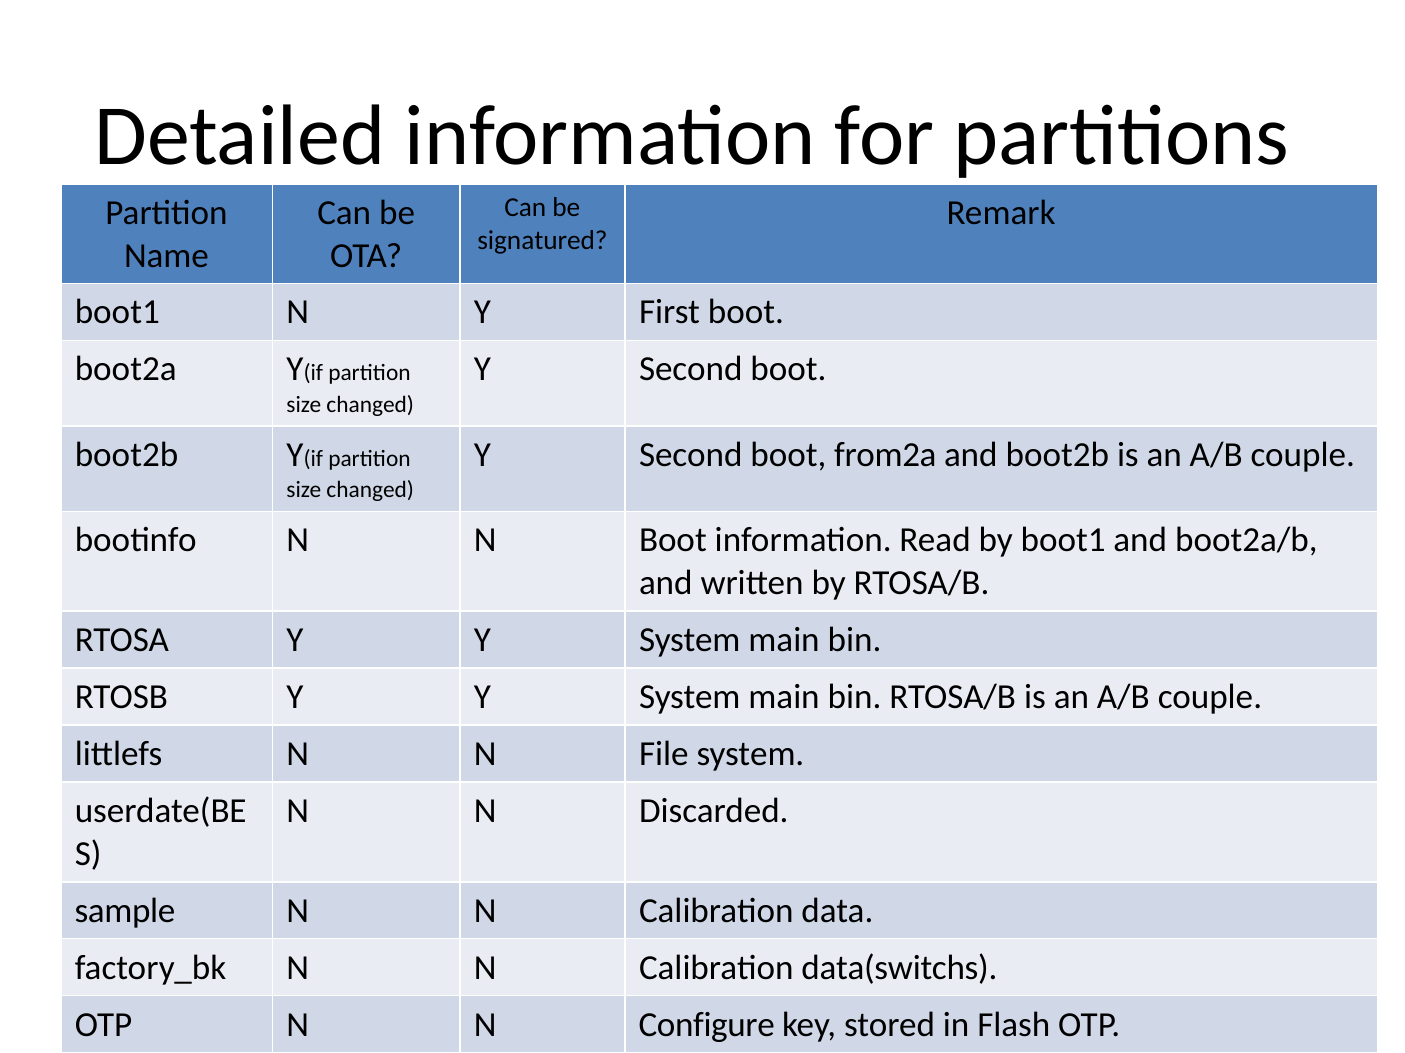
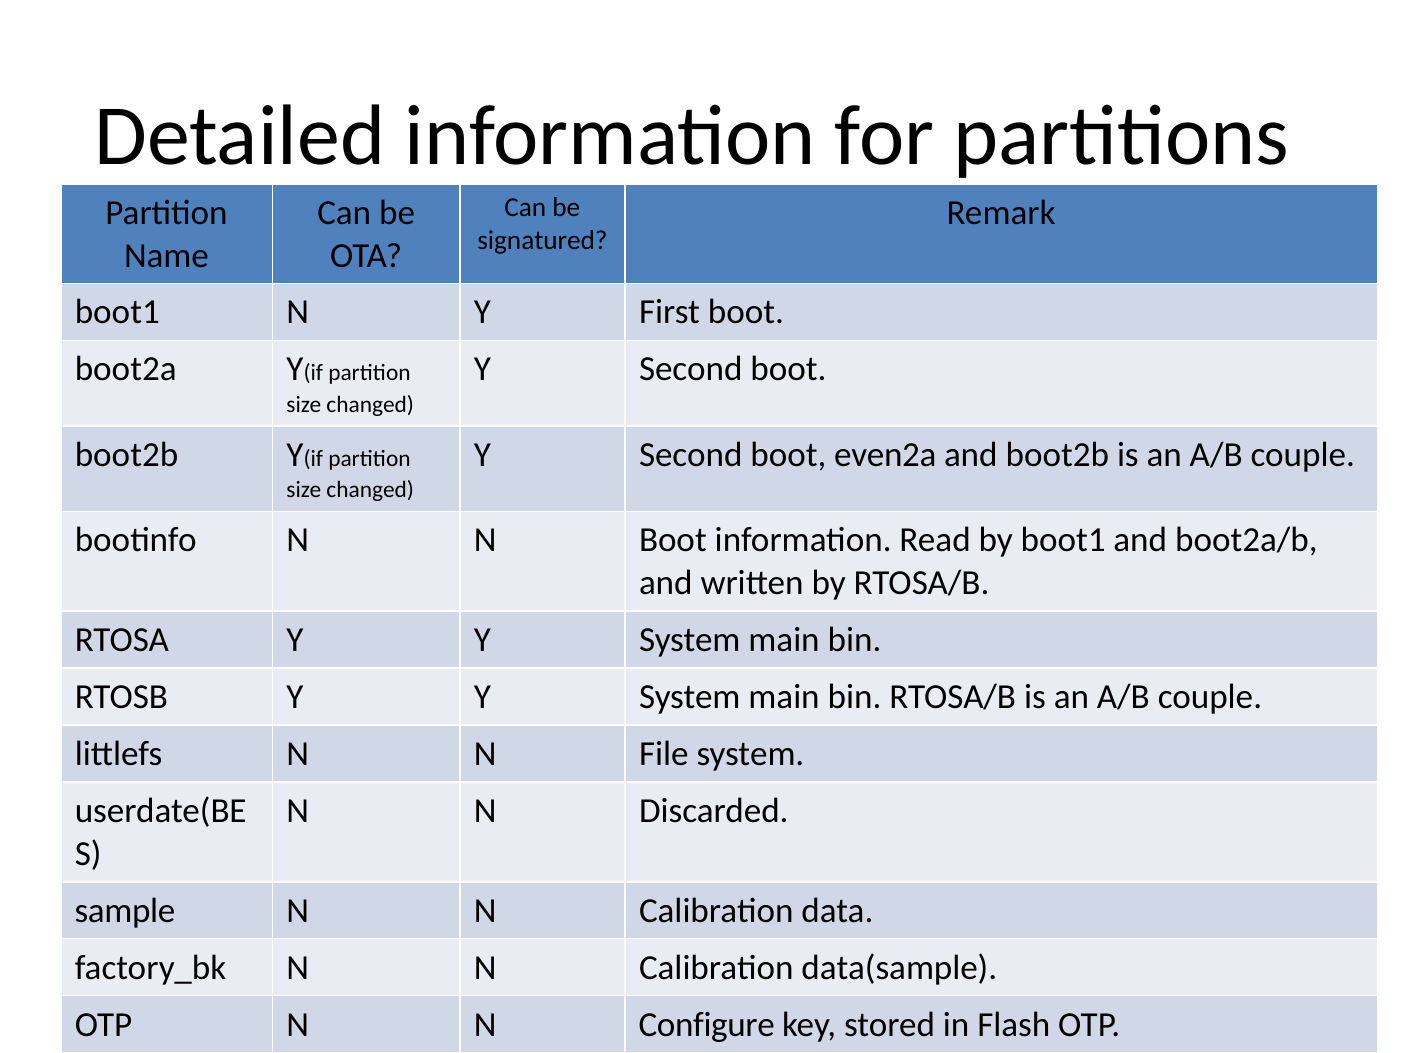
from2a: from2a -> even2a (885, 455)
data(switchs: data(switchs -> data(sample (899, 968)
